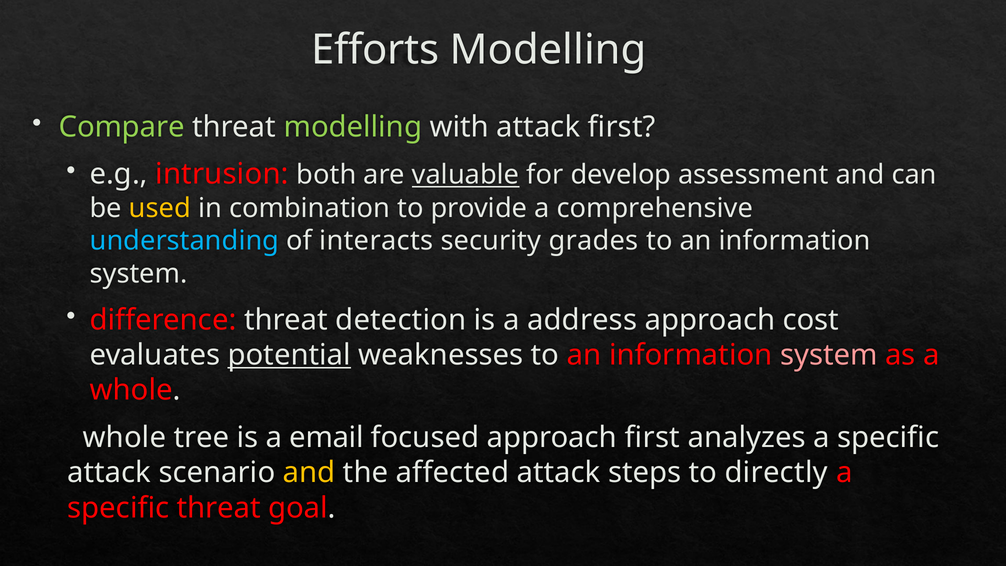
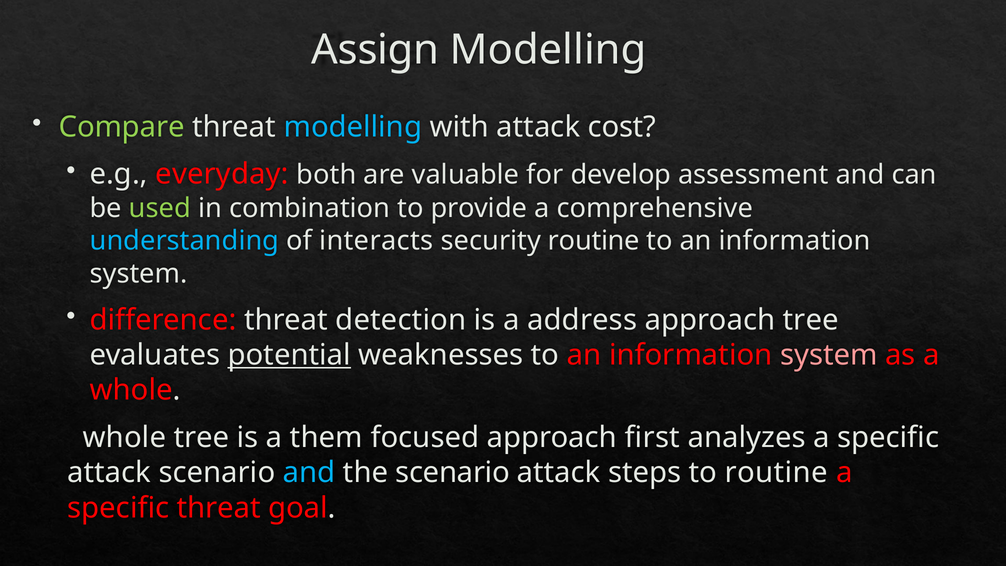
Efforts: Efforts -> Assign (375, 50)
modelling colour: light green -> light blue (353, 127)
attack first: first -> cost (622, 127)
intrusion: intrusion -> everyday (222, 174)
valuable underline: present -> none (466, 175)
used colour: yellow -> light green (160, 208)
security grades: grades -> routine (594, 241)
approach cost: cost -> tree (811, 320)
email: email -> them (326, 437)
and colour: yellow -> light blue (309, 473)
the affected: affected -> scenario (453, 473)
to directly: directly -> routine (776, 473)
